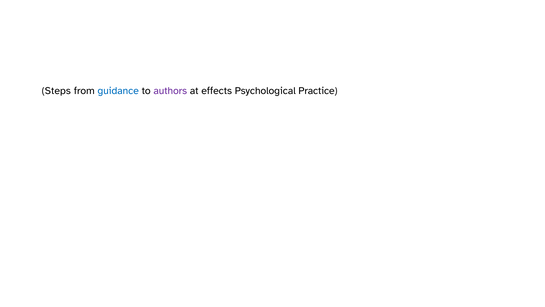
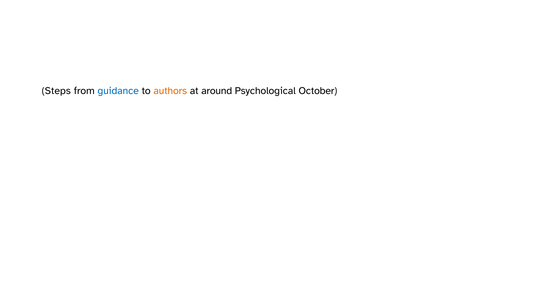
authors colour: purple -> orange (170, 90)
effects: effects -> around (217, 90)
Practice: Practice -> October (318, 90)
